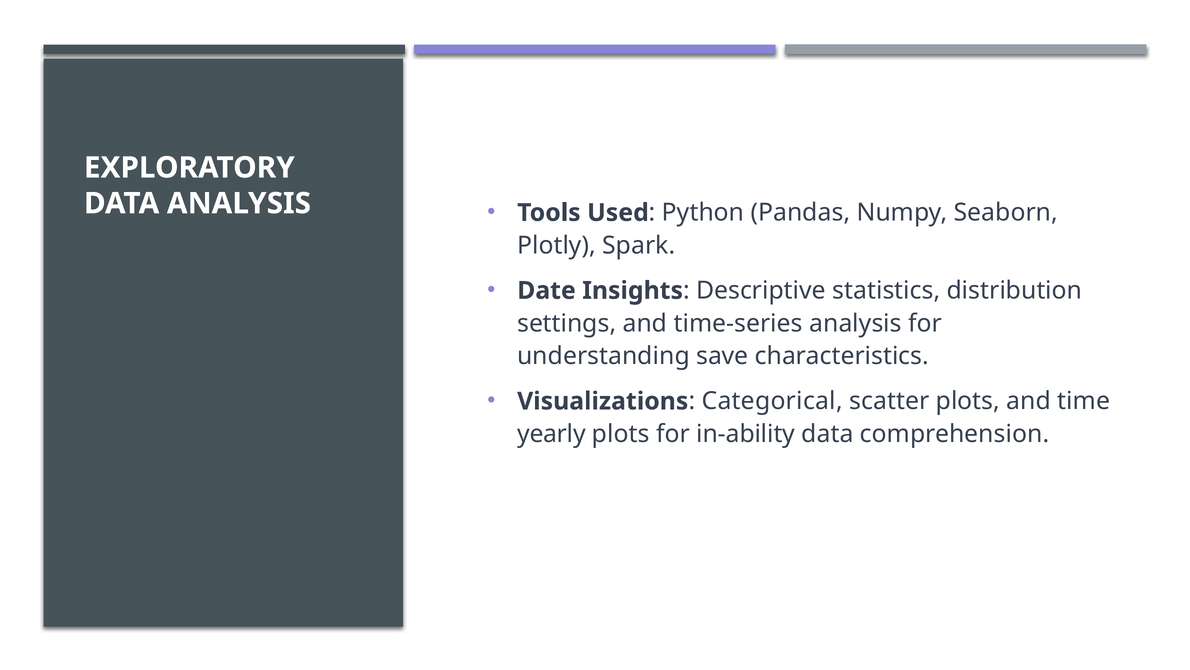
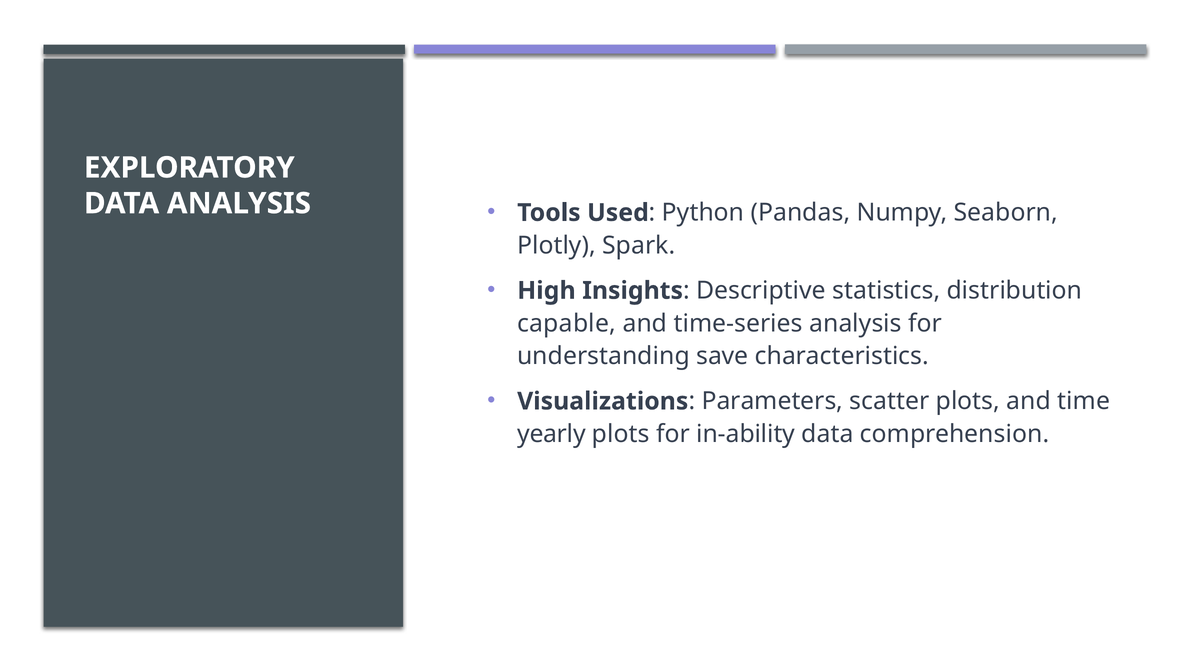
Date: Date -> High (546, 290)
settings: settings -> capable (567, 323)
Categorical: Categorical -> Parameters (772, 401)
